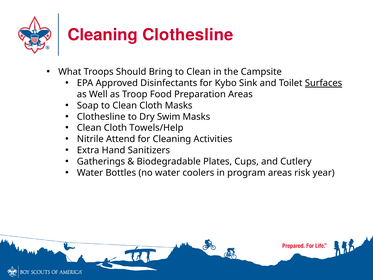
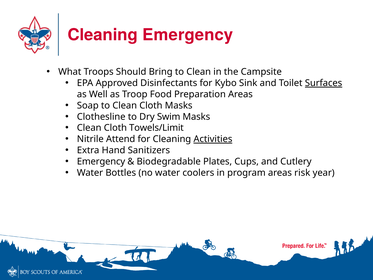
Cleaning Clothesline: Clothesline -> Emergency (188, 35)
Towels/Help: Towels/Help -> Towels/Limit (156, 128)
Activities underline: none -> present (213, 139)
Gatherings: Gatherings -> Emergency (101, 161)
